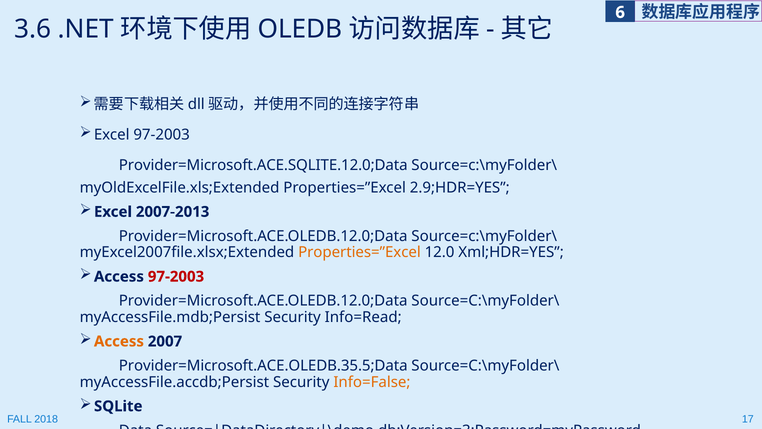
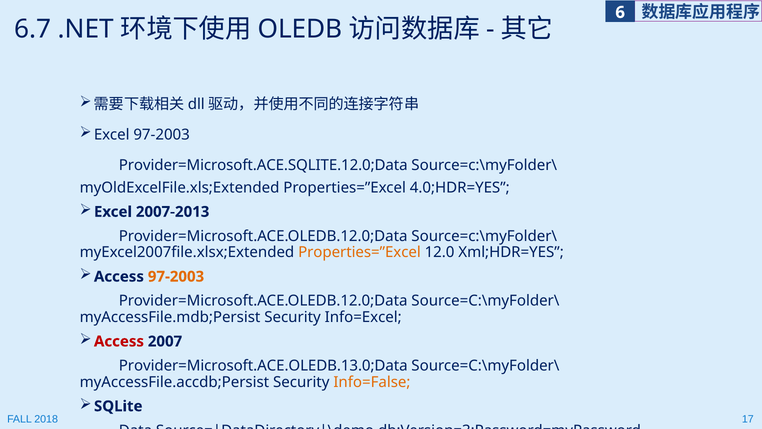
3.6: 3.6 -> 6.7 (33, 29)
2.9;HDR=YES: 2.9;HDR=YES -> 4.0;HDR=YES (460, 188)
97-2003 colour: red -> orange (176, 276)
Info=Read: Info=Read -> Info=Excel (363, 317)
Access colour: orange -> red (119, 341)
Provider=Microsoft.ACE.OLEDB.35.5;Data: Provider=Microsoft.ACE.OLEDB.35.5;Data -> Provider=Microsoft.ACE.OLEDB.13.0;Data (263, 365)
